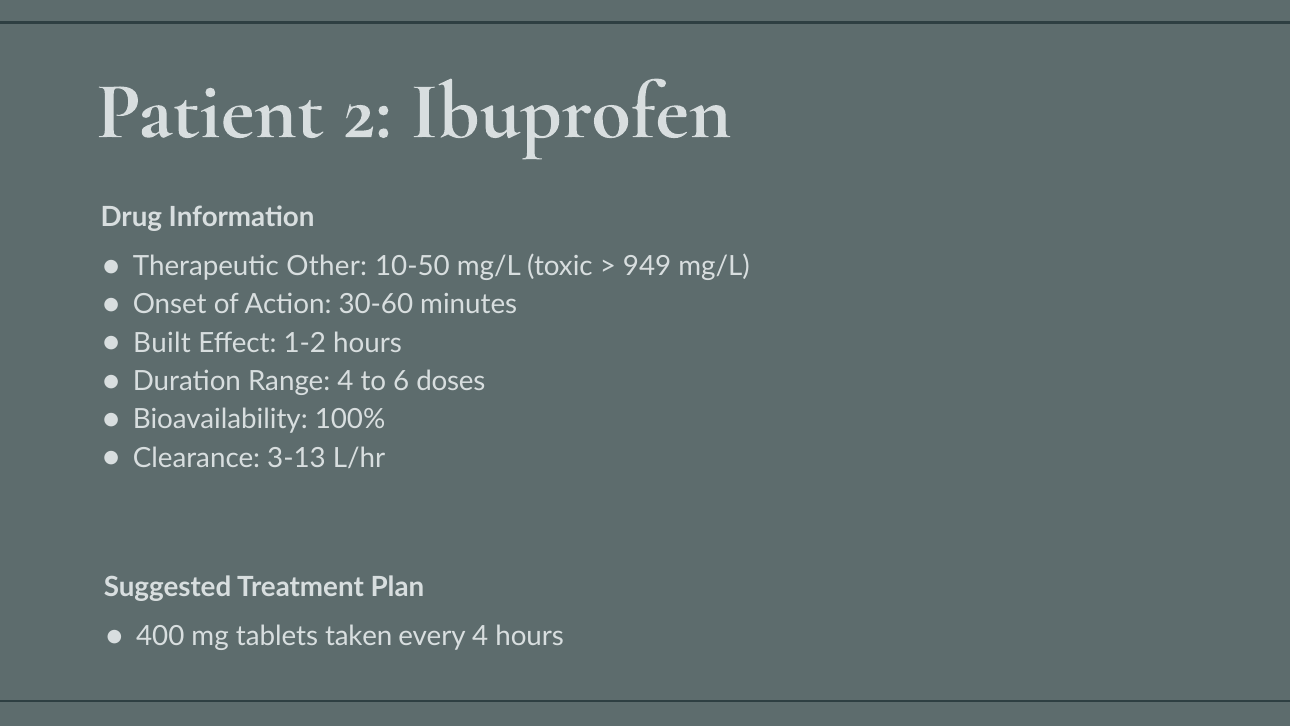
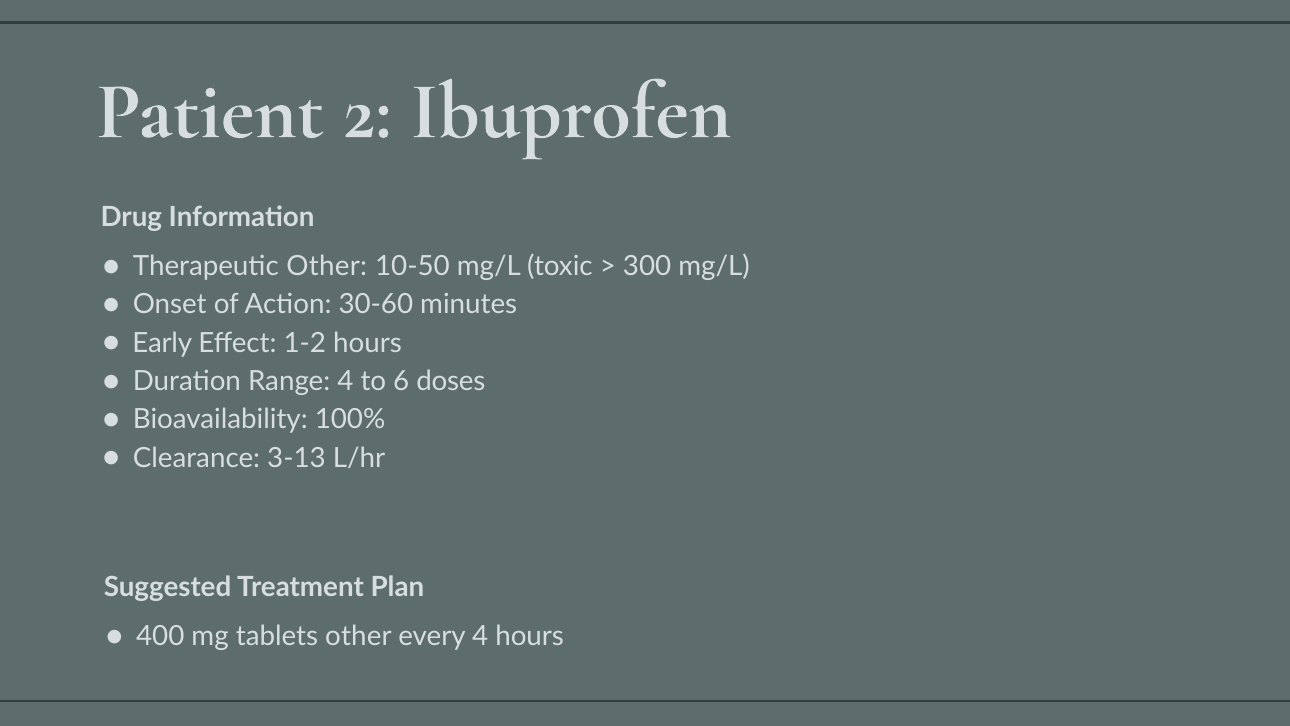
949: 949 -> 300 (647, 266)
Built: Built -> Early (162, 343)
tablets taken: taken -> other (359, 636)
